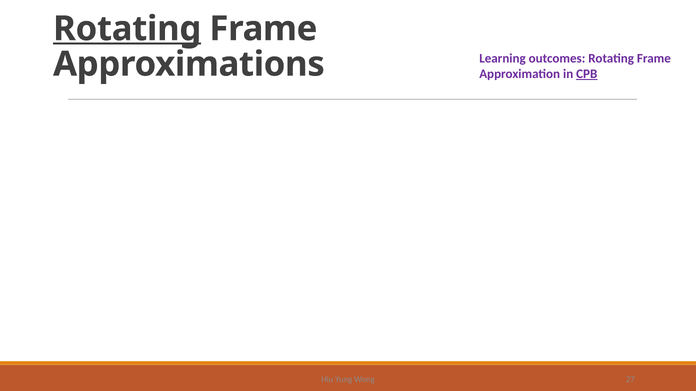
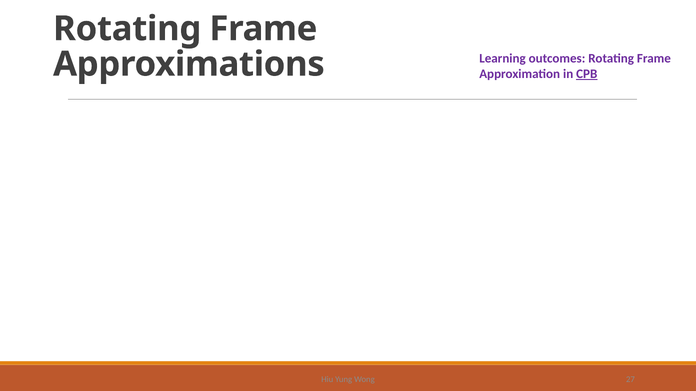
Rotating underline: present -> none (127, 29)
